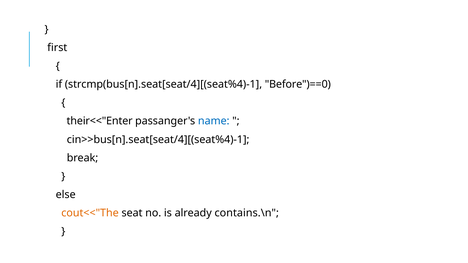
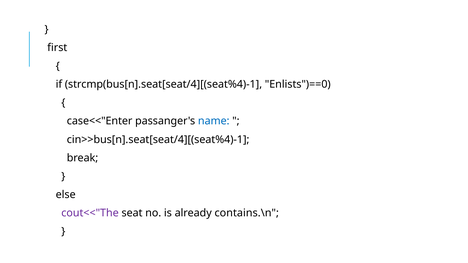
Before")==0: Before")==0 -> Enlists")==0 (298, 84)
their<<"Enter: their<<"Enter -> case<<"Enter (100, 121)
cout<<"The colour: orange -> purple (90, 213)
